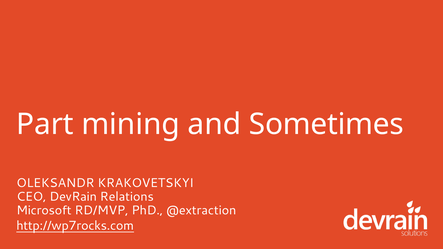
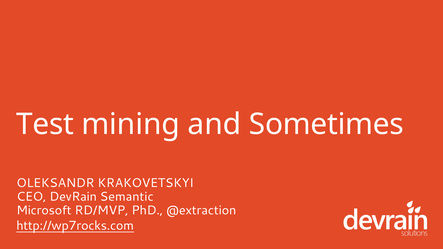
Part: Part -> Test (45, 124)
Relations: Relations -> Semantic (127, 197)
